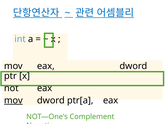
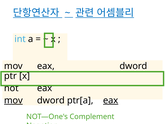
eax underline: none -> present (111, 100)
